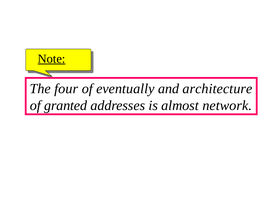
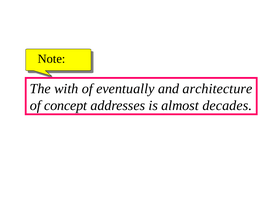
Note underline: present -> none (52, 59)
four: four -> with (66, 89)
granted: granted -> concept (66, 106)
network: network -> decades (227, 106)
